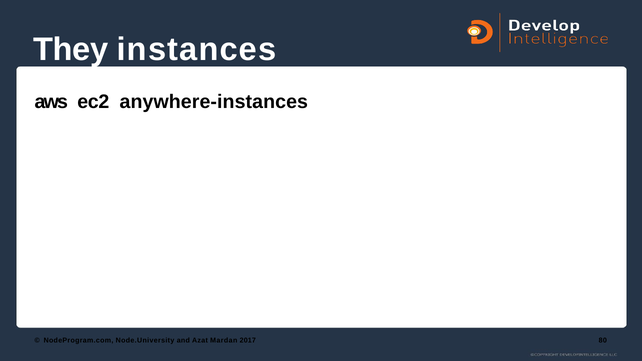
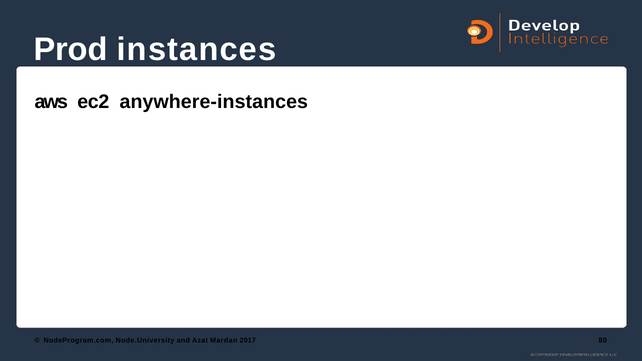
They: They -> Prod (71, 49)
